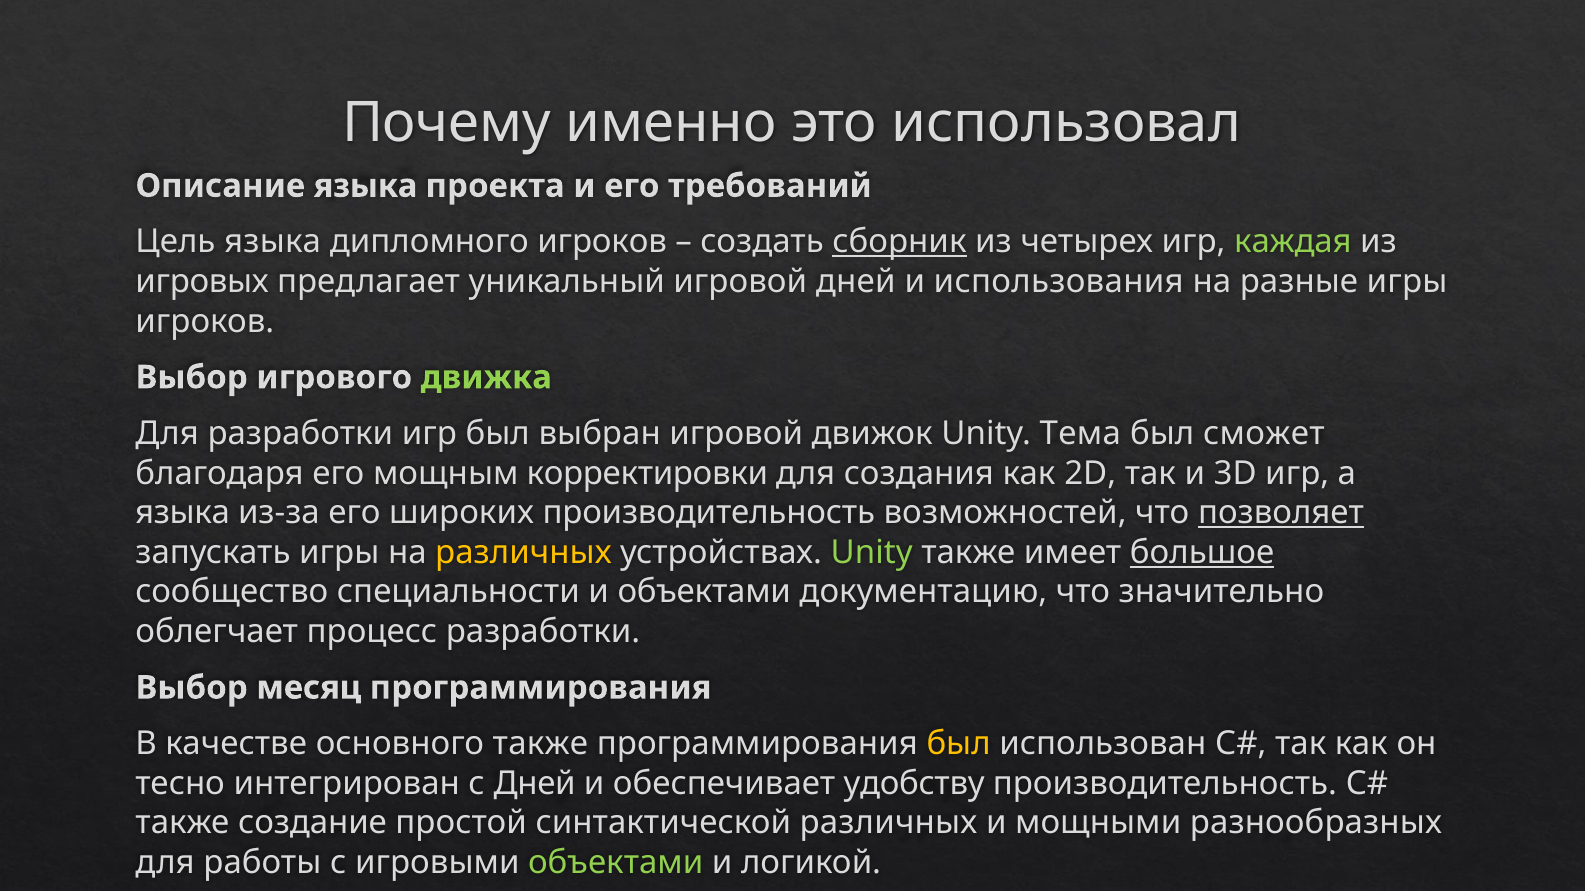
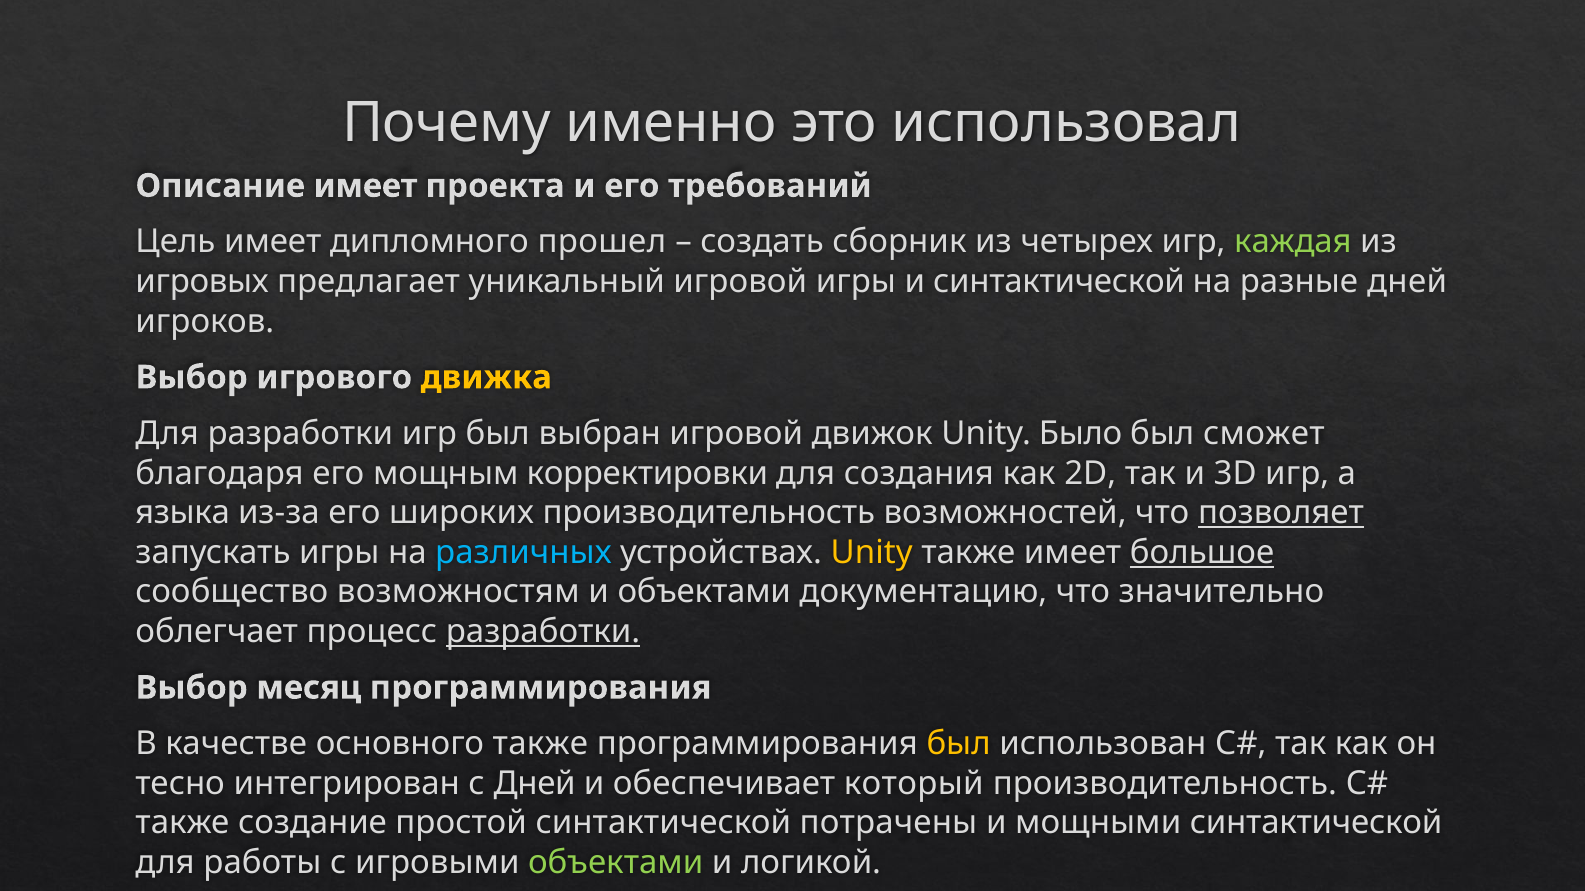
Описание языка: языка -> имеет (365, 186)
Цель языка: языка -> имеет (273, 242)
дипломного игроков: игроков -> прошел (602, 242)
сборник underline: present -> none (899, 242)
игровой дней: дней -> игры (856, 282)
и использования: использования -> синтактической (1059, 282)
разные игры: игры -> дней (1407, 282)
движка colour: light green -> yellow (486, 378)
Тема: Тема -> Было (1081, 434)
различных colour: yellow -> light blue (523, 553)
Unity colour: light green -> yellow (872, 553)
специальности: специальности -> возможностям (458, 592)
разработки underline: none -> present (543, 632)
удобству: удобству -> который (914, 784)
синтактической различных: различных -> потрачены (888, 824)
мощными разнообразных: разнообразных -> синтактической (1316, 824)
